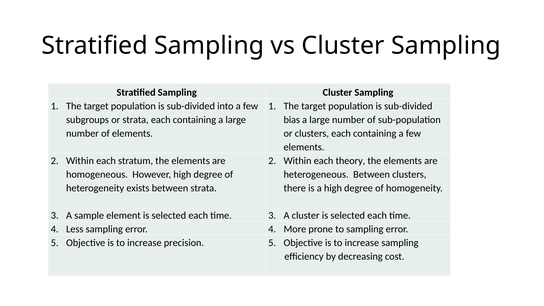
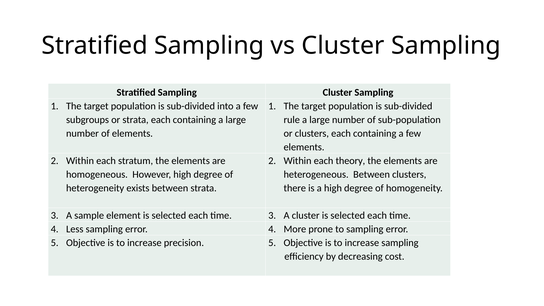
bias: bias -> rule (292, 120)
